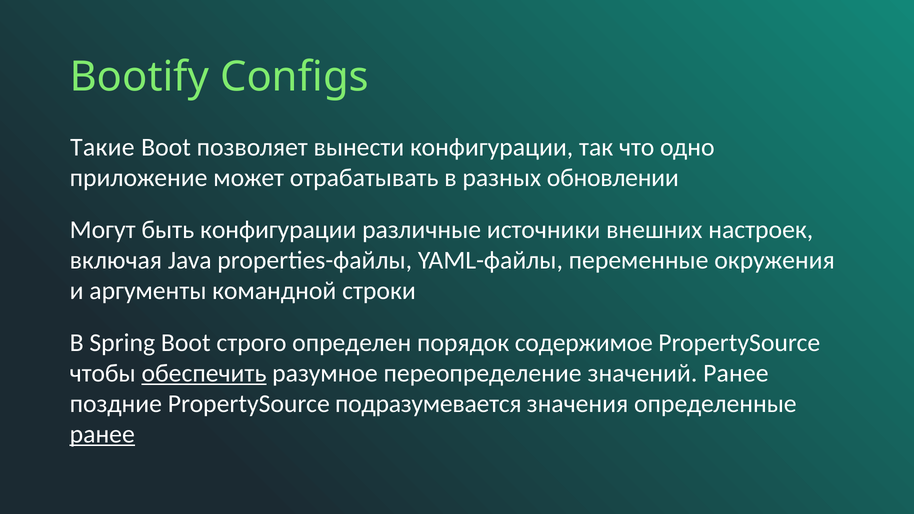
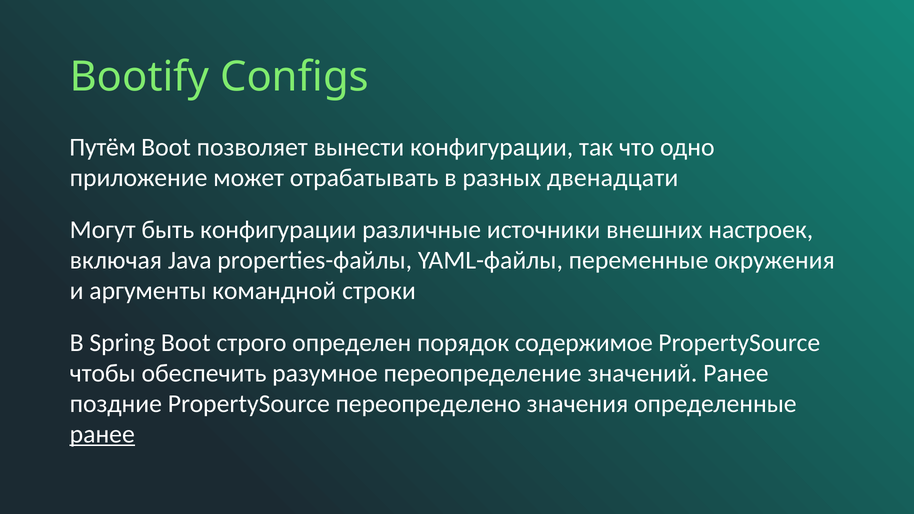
Такие: Такие -> Путём (103, 147)
обновлении: обновлении -> двенадцати (613, 178)
обеспечить underline: present -> none (204, 373)
подразумевается: подразумевается -> переопределено (428, 404)
